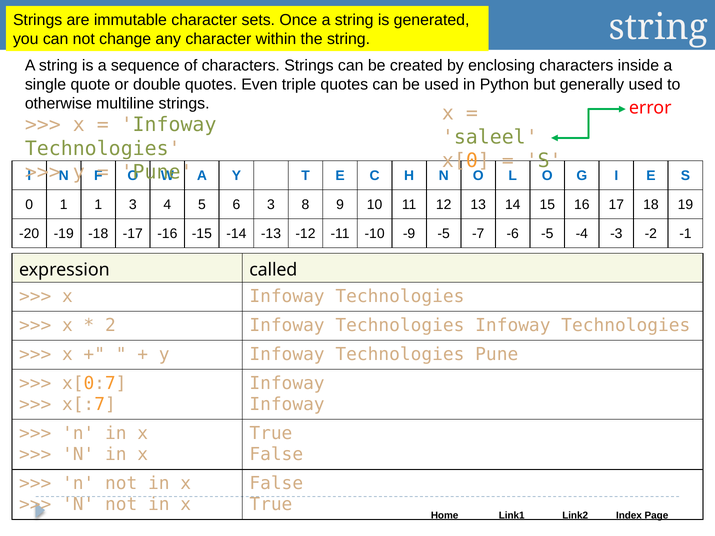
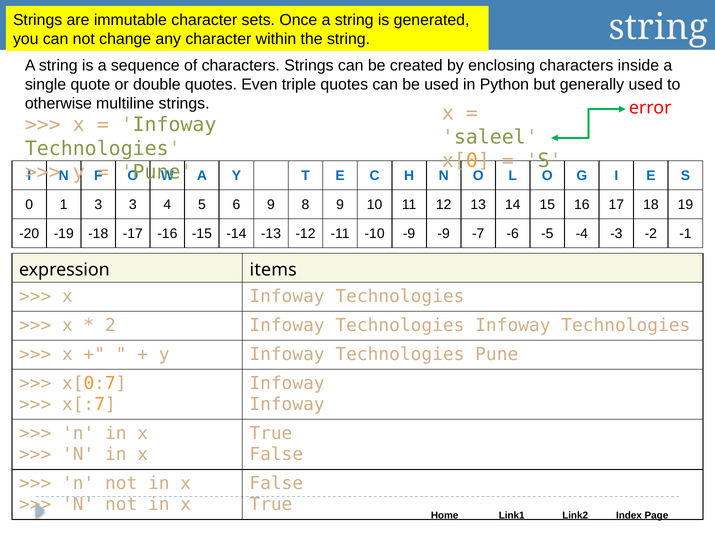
1 1: 1 -> 3 (98, 205)
6 3: 3 -> 9 (271, 205)
-9 -5: -5 -> -9 (444, 234)
called: called -> items (273, 270)
